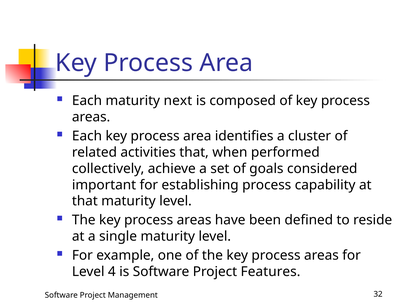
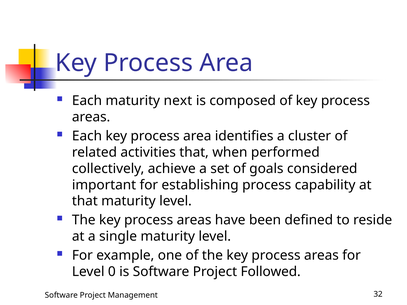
4: 4 -> 0 (112, 272)
Features: Features -> Followed (271, 272)
